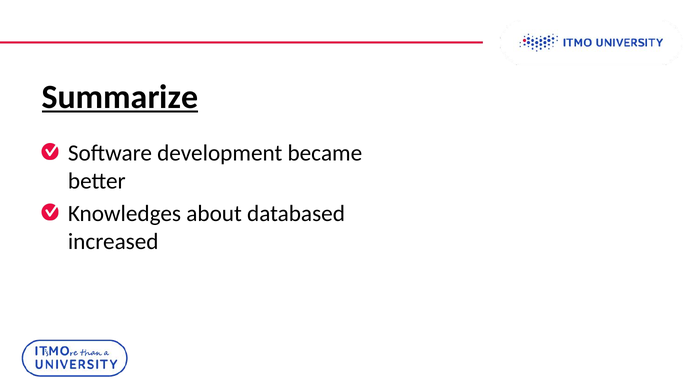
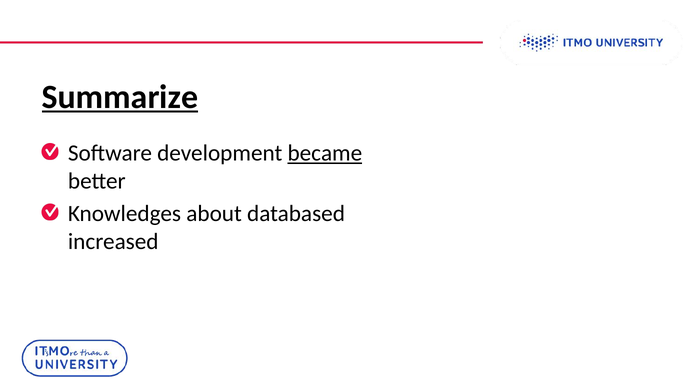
became underline: none -> present (325, 153)
